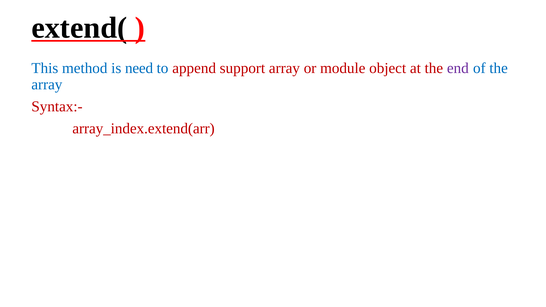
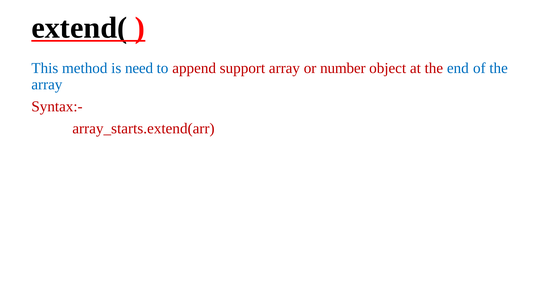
module: module -> number (343, 68)
end colour: purple -> blue (458, 68)
array_index.extend(arr: array_index.extend(arr -> array_starts.extend(arr (143, 129)
